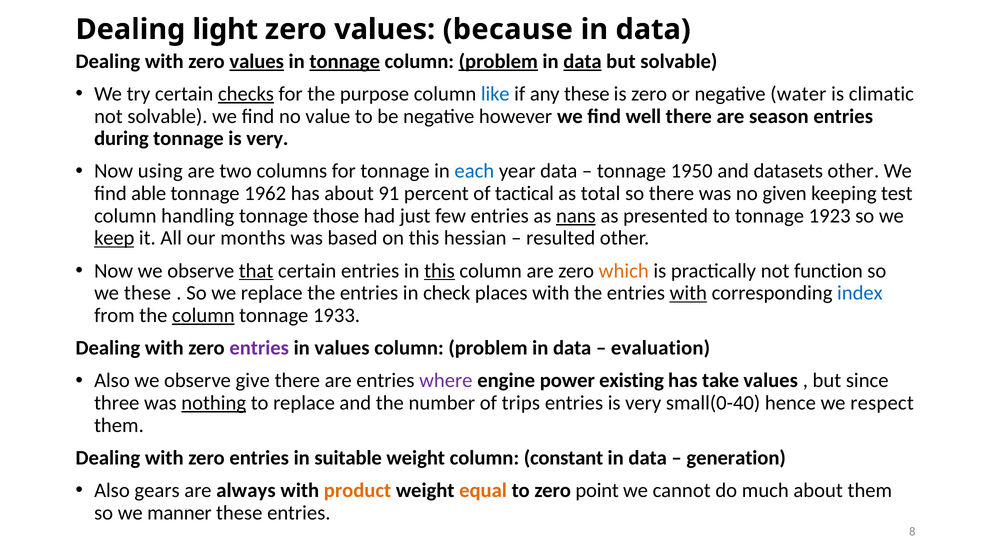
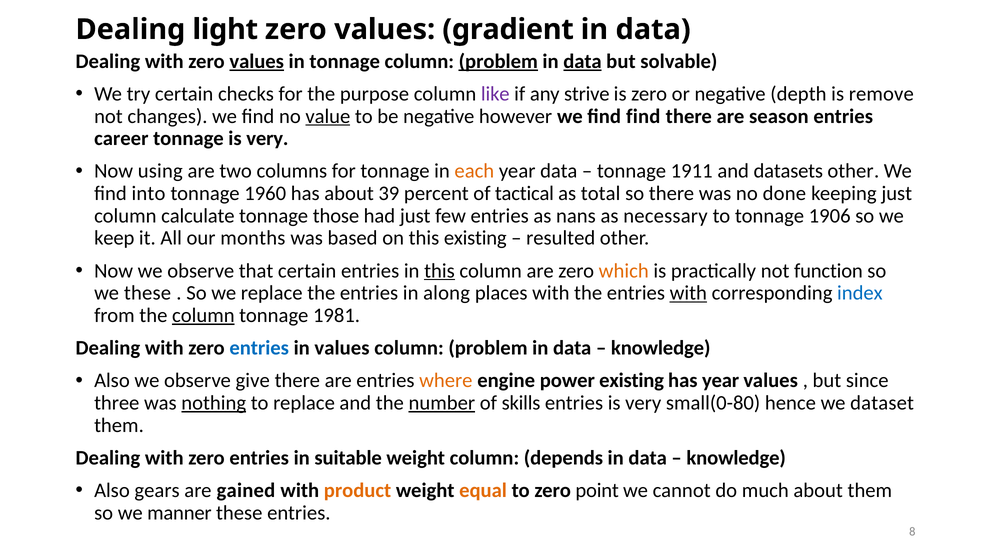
because: because -> gradient (508, 29)
tonnage underline: present -> none (345, 61)
checks underline: present -> none (246, 94)
like colour: blue -> purple (495, 94)
any these: these -> strive (587, 94)
water: water -> depth (798, 94)
climatic: climatic -> remove (881, 94)
not solvable: solvable -> changes (167, 116)
value underline: none -> present (328, 116)
find well: well -> find (643, 116)
during: during -> career (121, 139)
each colour: blue -> orange (474, 171)
1950: 1950 -> 1911 (692, 171)
able: able -> into (148, 194)
1962: 1962 -> 1960 (265, 194)
91: 91 -> 39 (389, 194)
given: given -> done (784, 194)
keeping test: test -> just (897, 194)
handling: handling -> calculate (198, 216)
nans underline: present -> none (576, 216)
presented: presented -> necessary (665, 216)
1923: 1923 -> 1906 (830, 216)
keep underline: present -> none (114, 238)
this hessian: hessian -> existing (475, 238)
that underline: present -> none (256, 271)
check: check -> along (447, 293)
1933: 1933 -> 1981 (337, 316)
entries colour: purple -> blue (259, 348)
evaluation: evaluation -> knowledge (661, 348)
where colour: purple -> orange (446, 381)
has take: take -> year (721, 381)
number underline: none -> present (442, 403)
trips: trips -> skills (521, 403)
small(0-40: small(0-40 -> small(0-80 (713, 403)
respect: respect -> dataset (882, 403)
constant: constant -> depends (563, 458)
generation: generation -> knowledge (736, 458)
always: always -> gained (246, 491)
